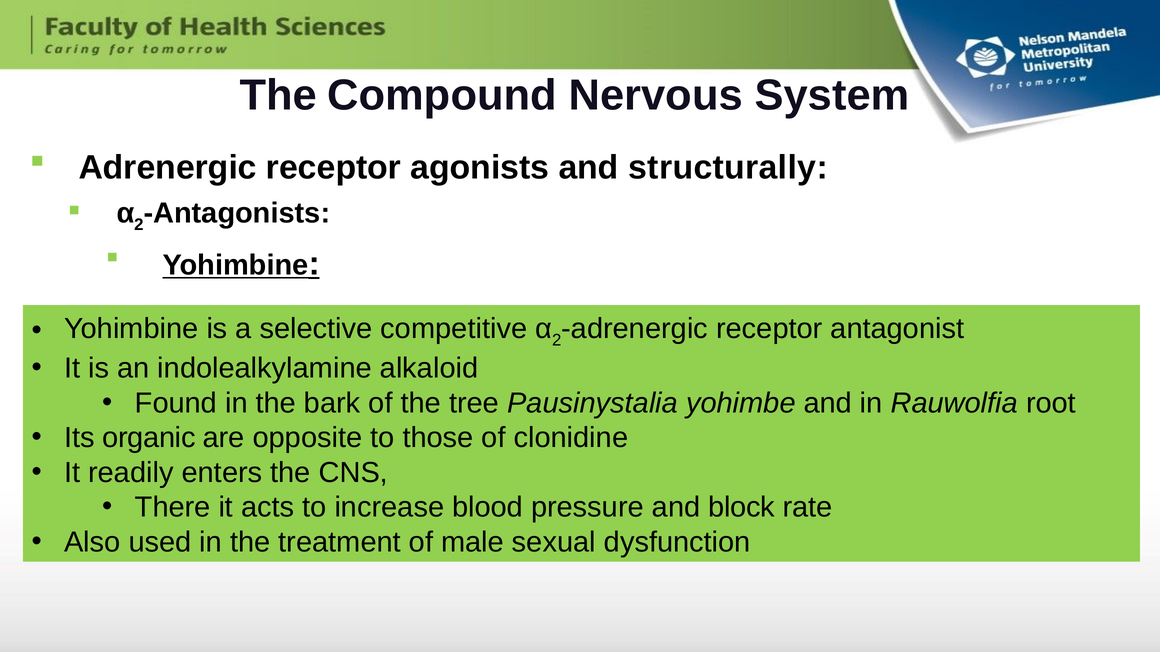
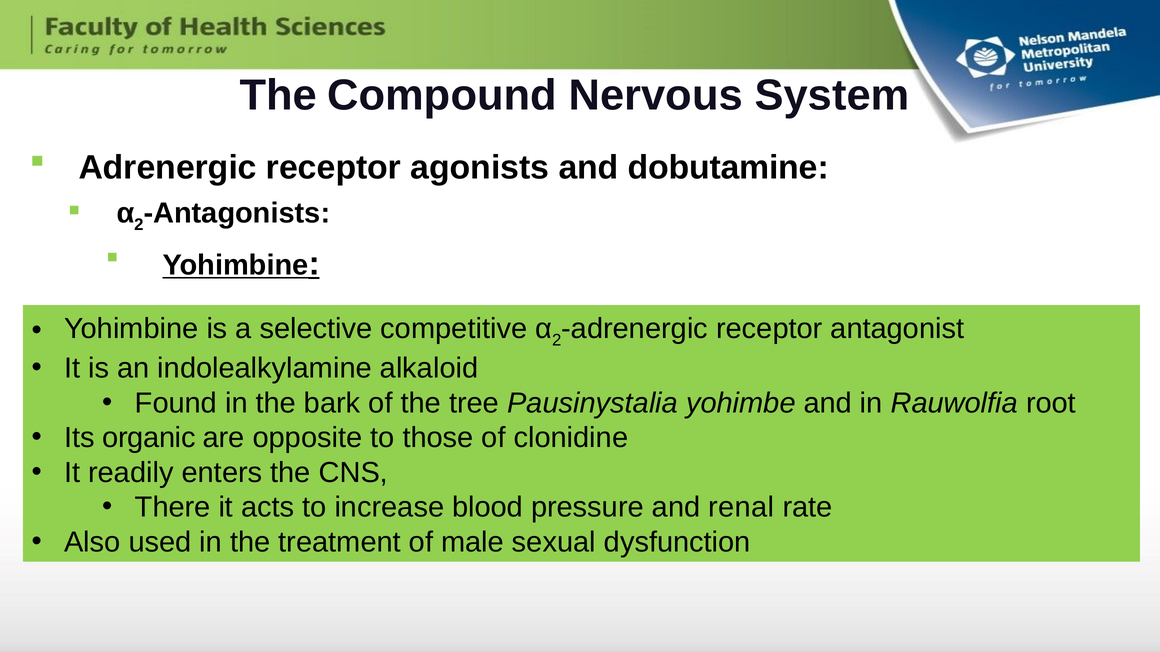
structurally: structurally -> dobutamine (728, 168)
block: block -> renal (741, 508)
